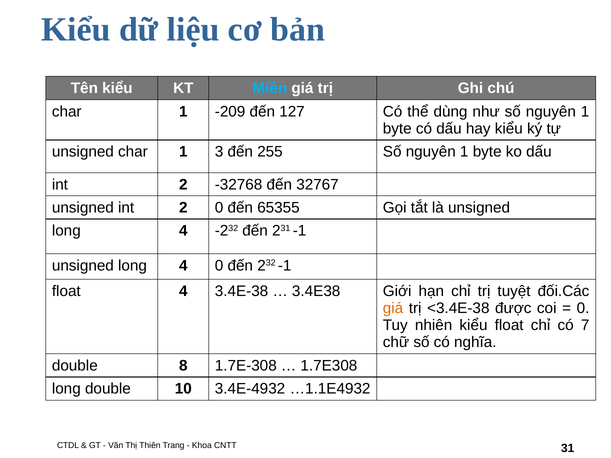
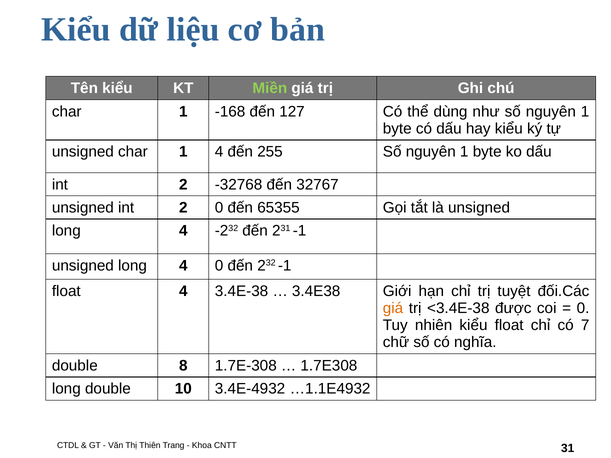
Miền colour: light blue -> light green (270, 88)
-209: -209 -> -168 (230, 112)
1 3: 3 -> 4 (219, 152)
